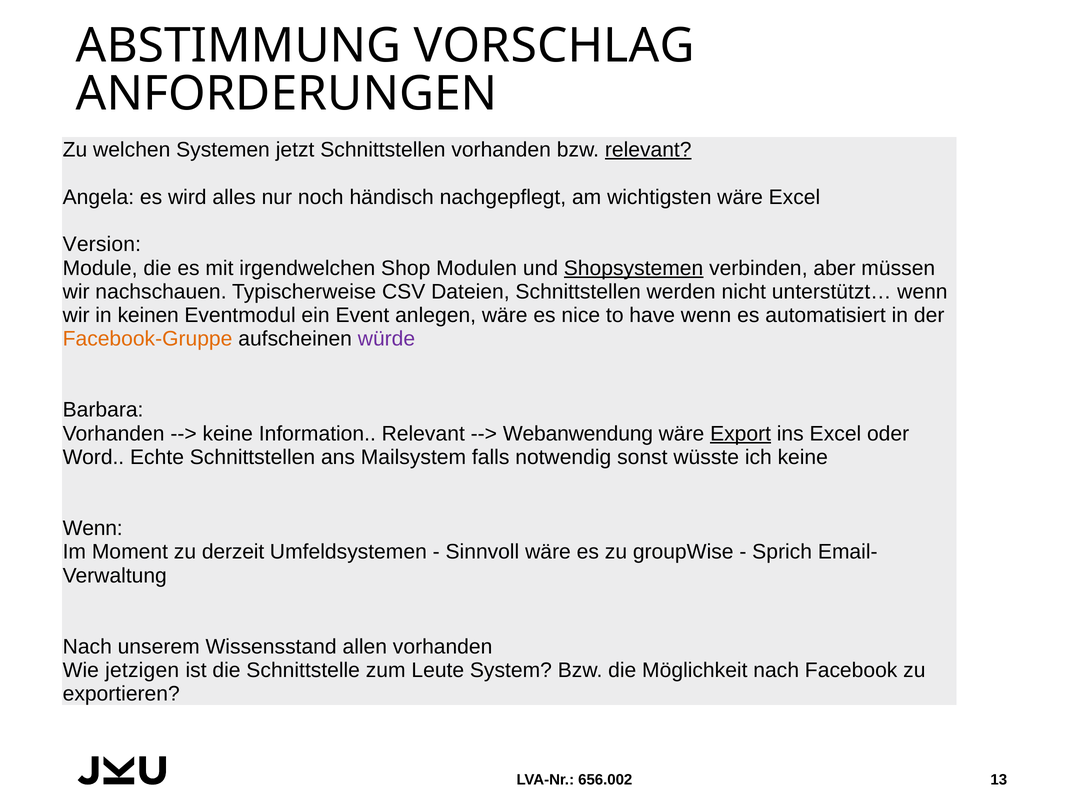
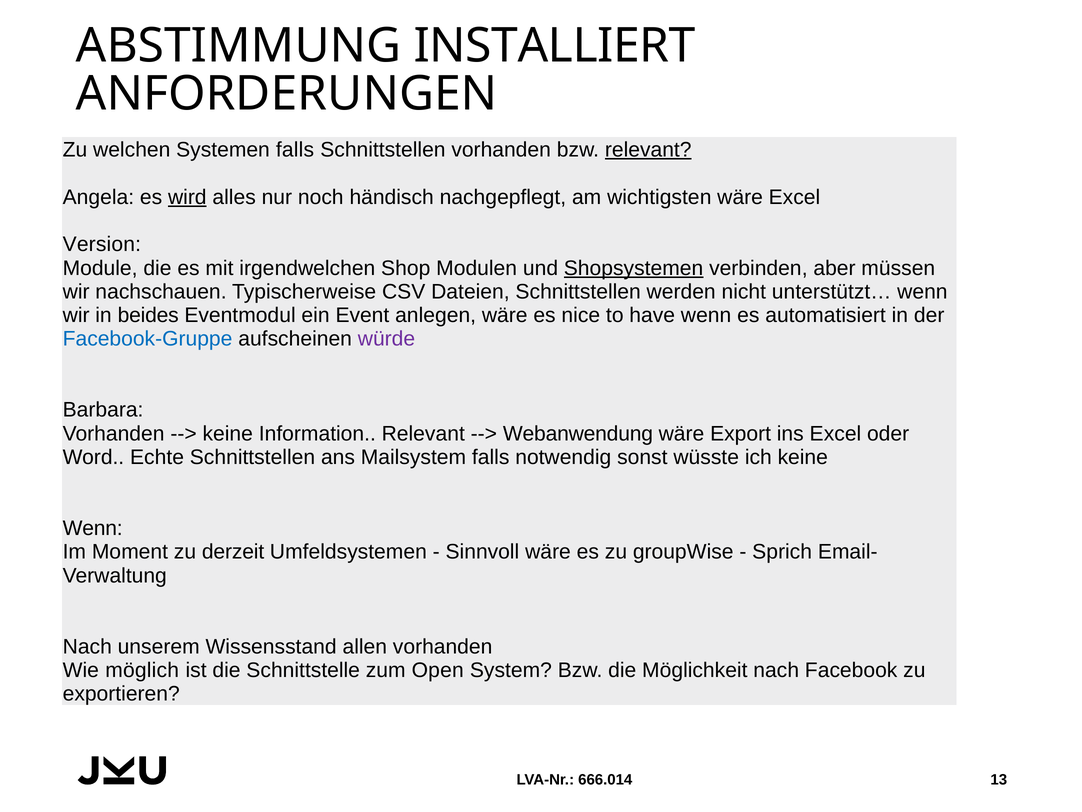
VORSCHLAG: VORSCHLAG -> INSTALLIERT (555, 46)
Systemen jetzt: jetzt -> falls (295, 150)
wird underline: none -> present (187, 197)
keinen: keinen -> beides (148, 315)
Facebook-Gruppe colour: orange -> blue (148, 339)
Export underline: present -> none (741, 433)
jetzigen: jetzigen -> möglich (142, 670)
Leute: Leute -> Open (438, 670)
656.002: 656.002 -> 666.014 (605, 779)
